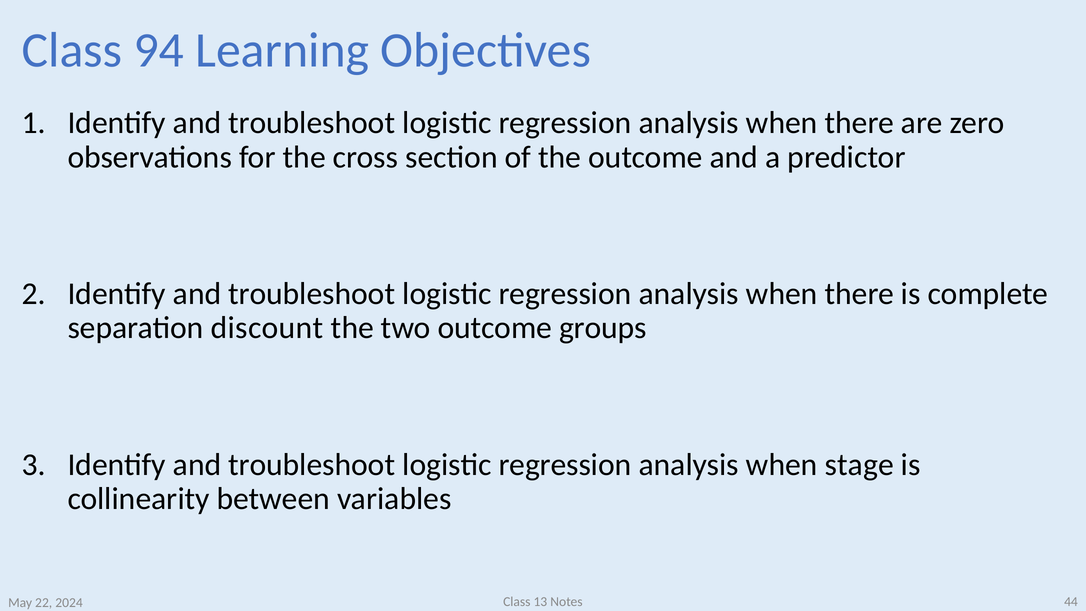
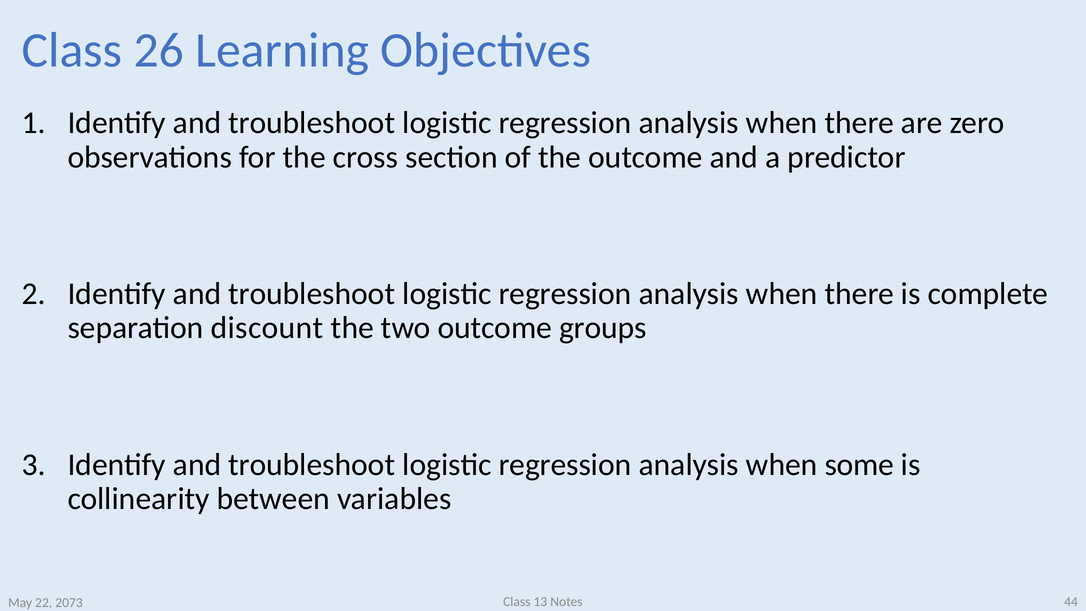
94: 94 -> 26 (159, 50)
stage: stage -> some (859, 464)
2024: 2024 -> 2073 (69, 602)
